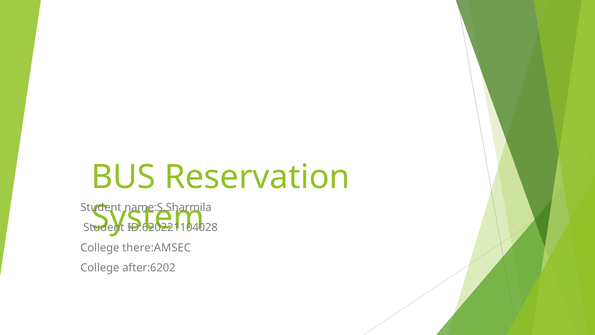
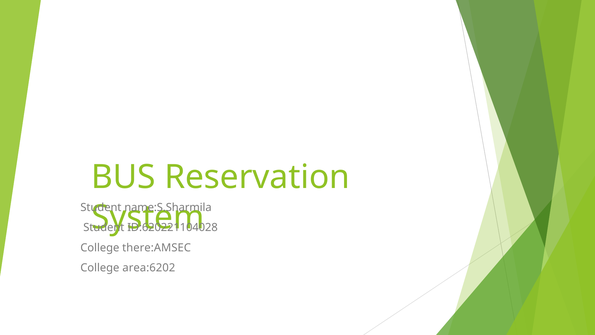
after:6202: after:6202 -> area:6202 (149, 268)
